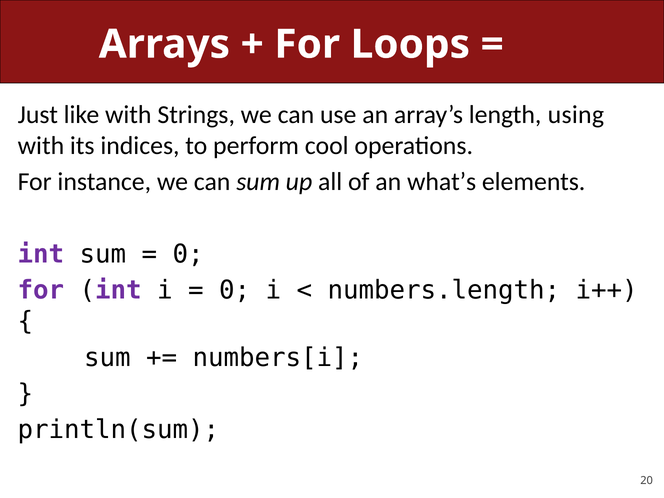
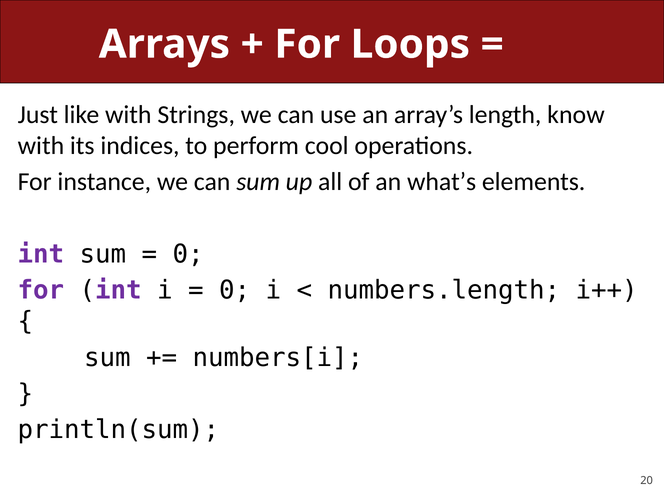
using: using -> know (576, 115)
